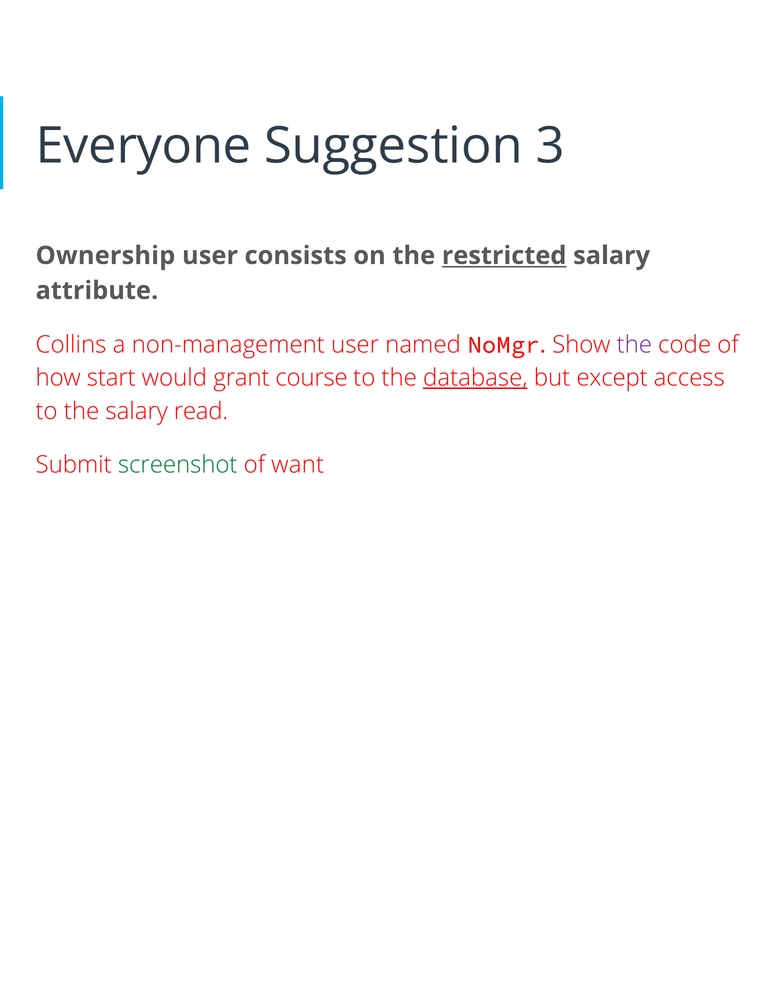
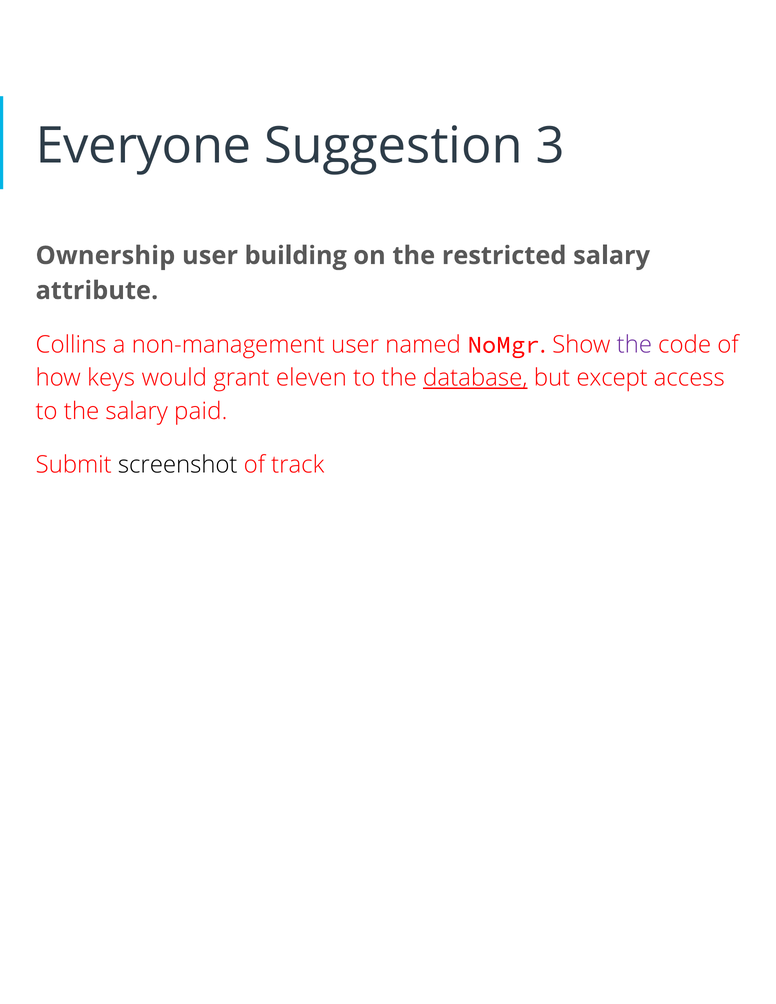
consists: consists -> building (296, 256)
restricted underline: present -> none (504, 256)
start: start -> keys (111, 378)
course: course -> eleven (311, 378)
read: read -> paid (201, 411)
screenshot colour: green -> black (178, 465)
want: want -> track (298, 465)
